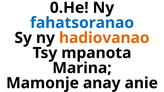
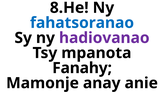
0.He: 0.He -> 8.He (69, 8)
hadiovanao colour: orange -> purple (104, 38)
Marina: Marina -> Fanahy (82, 68)
